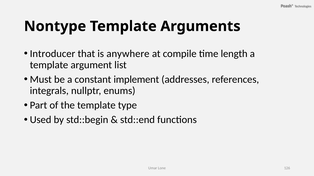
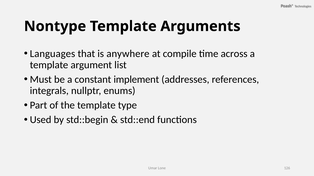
Introducer: Introducer -> Languages (53, 54)
length: length -> across (234, 54)
